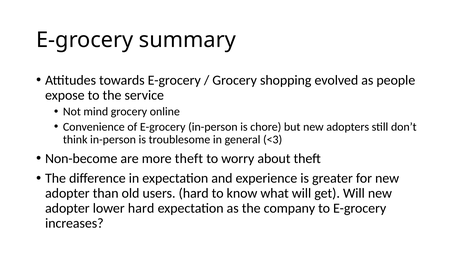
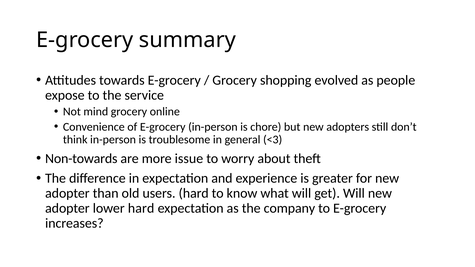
Non-become: Non-become -> Non-towards (81, 159)
more theft: theft -> issue (189, 159)
